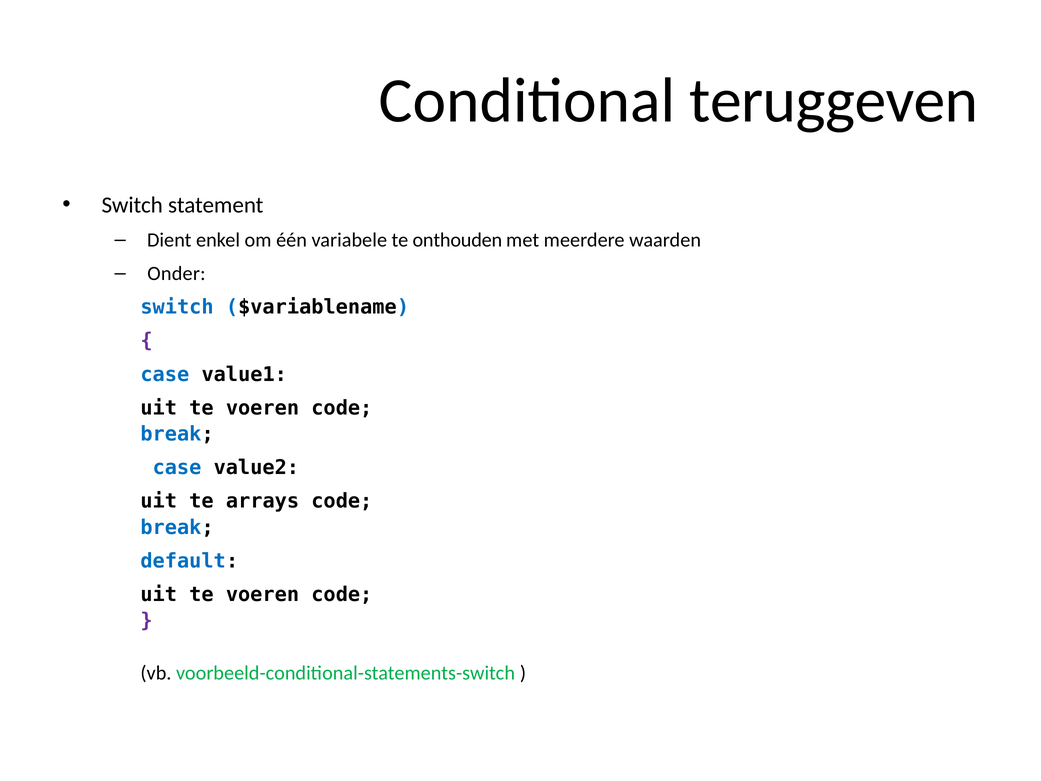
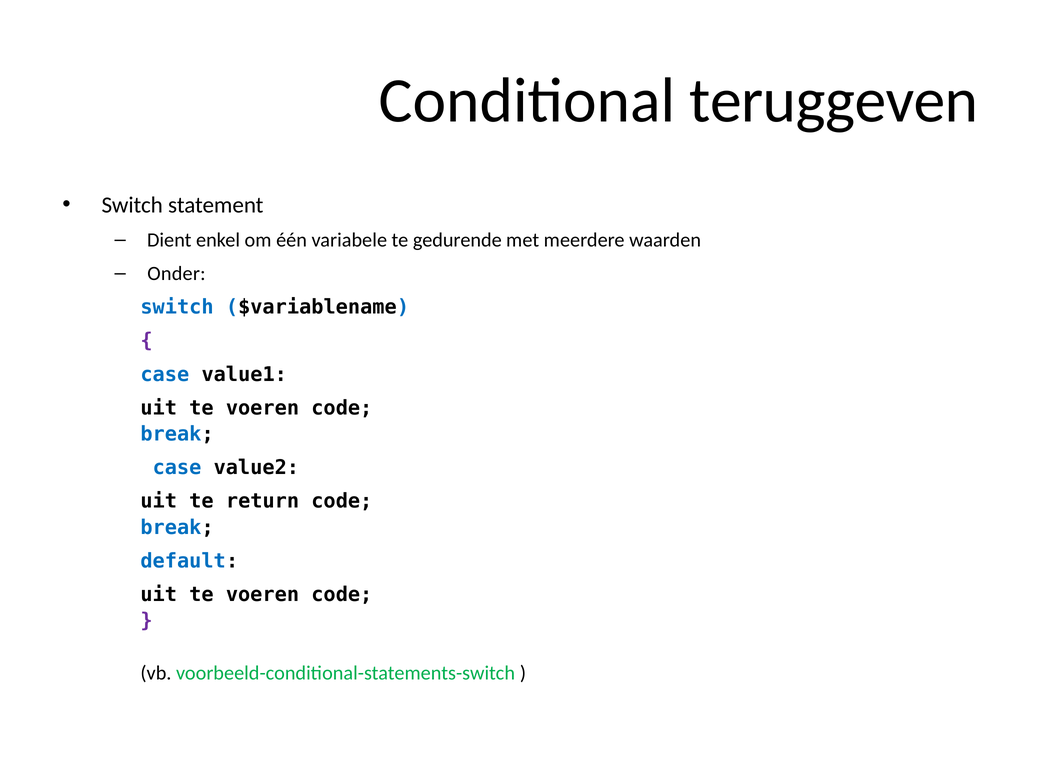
onthouden: onthouden -> gedurende (457, 240)
arrays: arrays -> return (263, 501)
